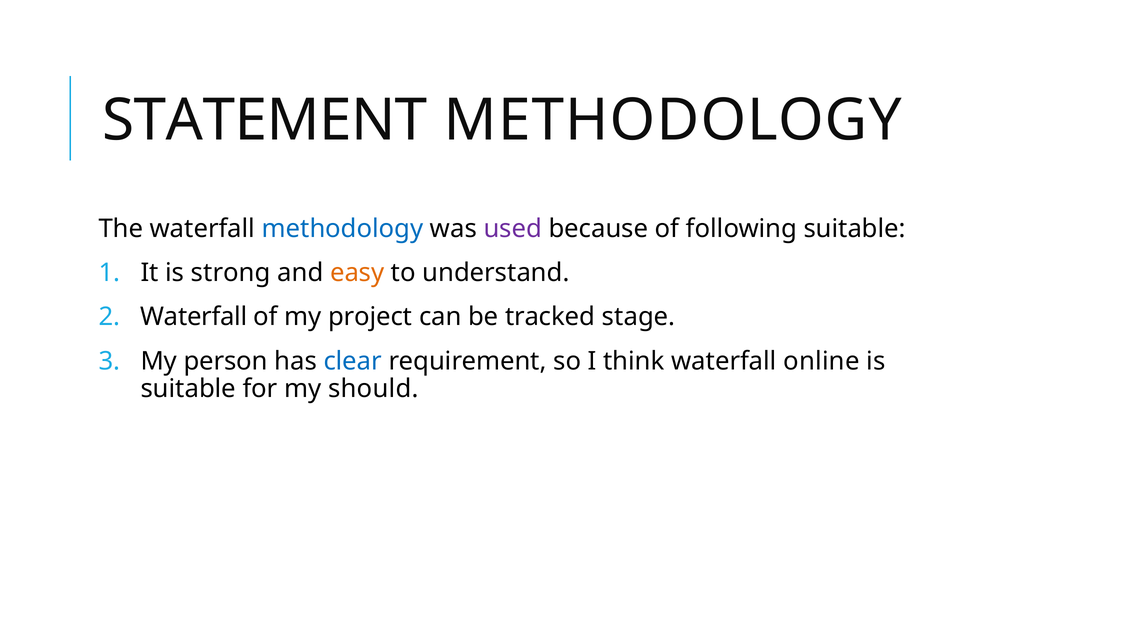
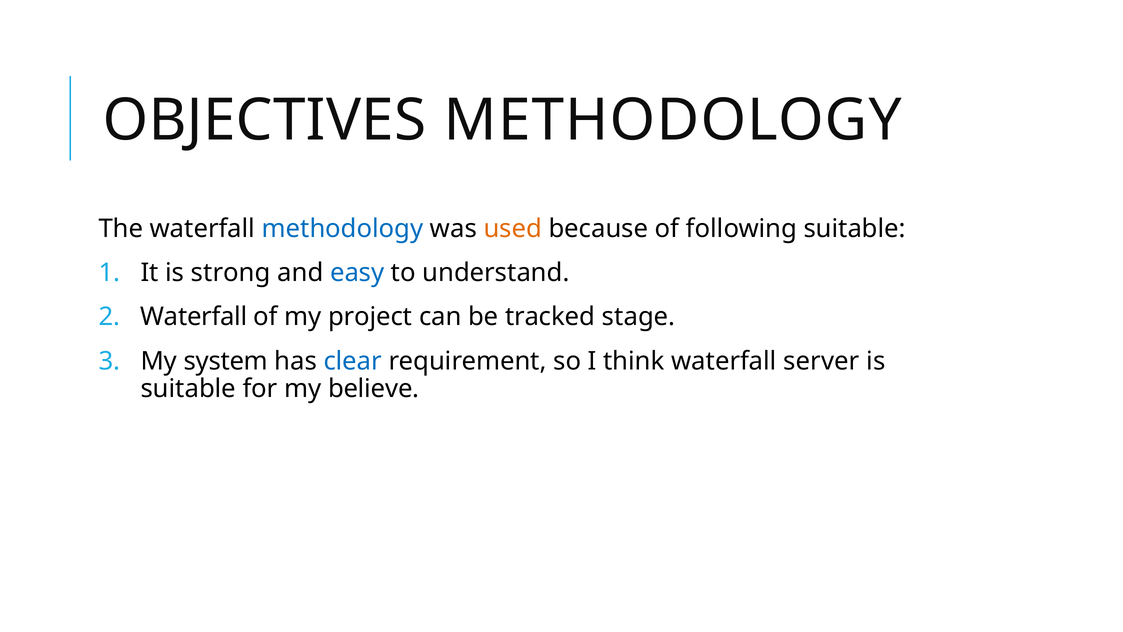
STATEMENT: STATEMENT -> OBJECTIVES (265, 120)
used colour: purple -> orange (513, 228)
easy colour: orange -> blue (357, 273)
person: person -> system (226, 361)
online: online -> server (821, 361)
should: should -> believe (374, 389)
